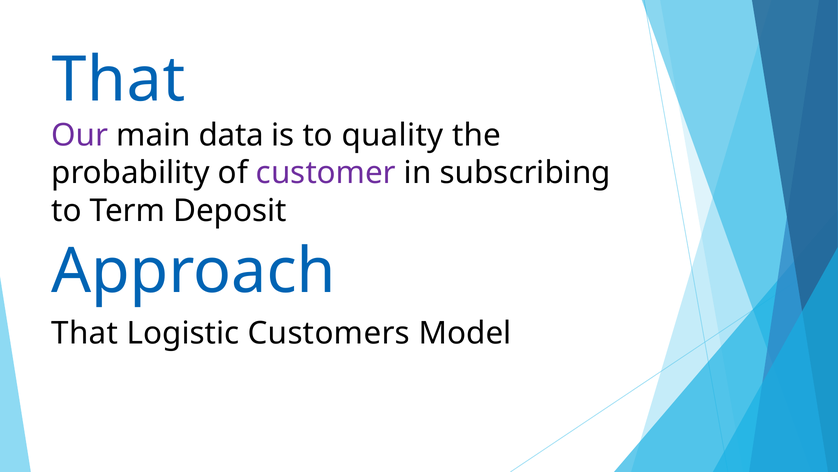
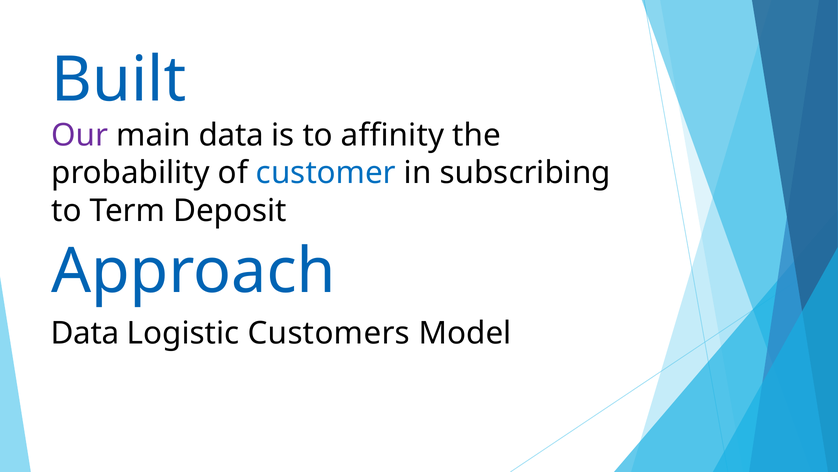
That: That -> Built (119, 80)
quality: quality -> affinity (393, 135)
customer colour: purple -> blue (326, 173)
That: That -> Data (85, 333)
